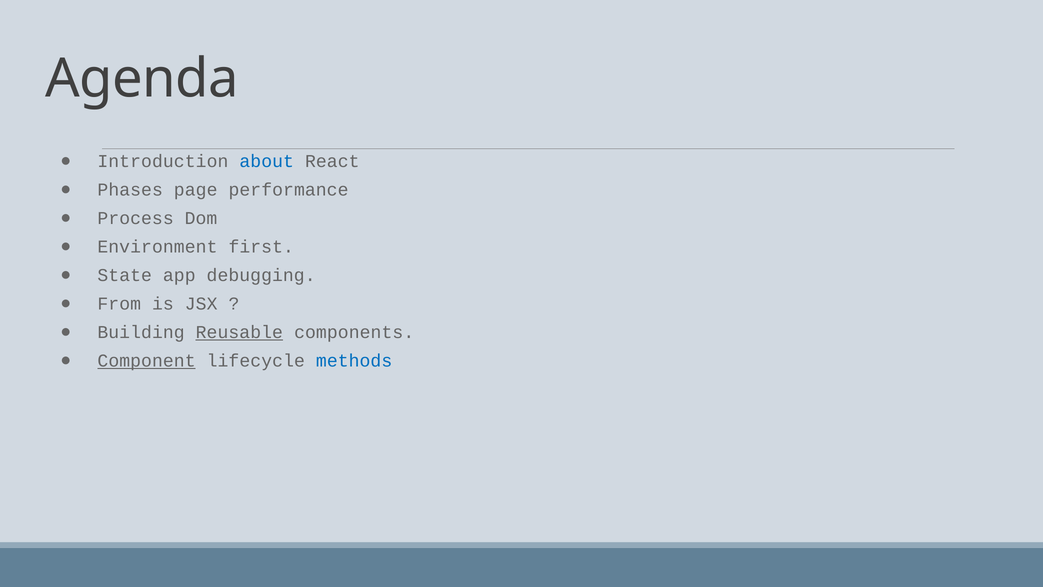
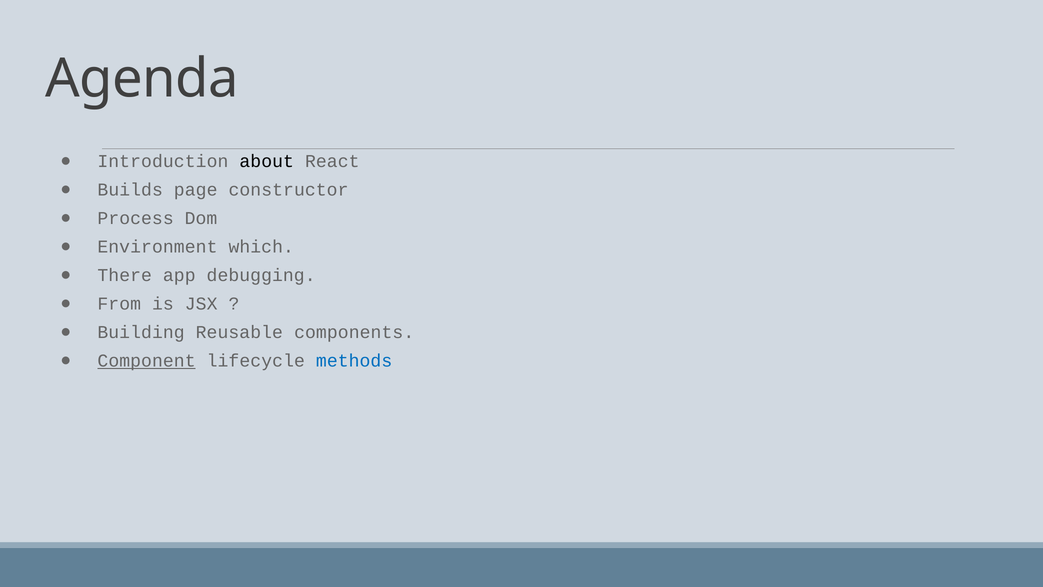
about colour: blue -> black (267, 161)
Phases: Phases -> Builds (130, 190)
performance: performance -> constructor (289, 190)
first: first -> which (261, 247)
State: State -> There (125, 275)
Reusable underline: present -> none (239, 332)
